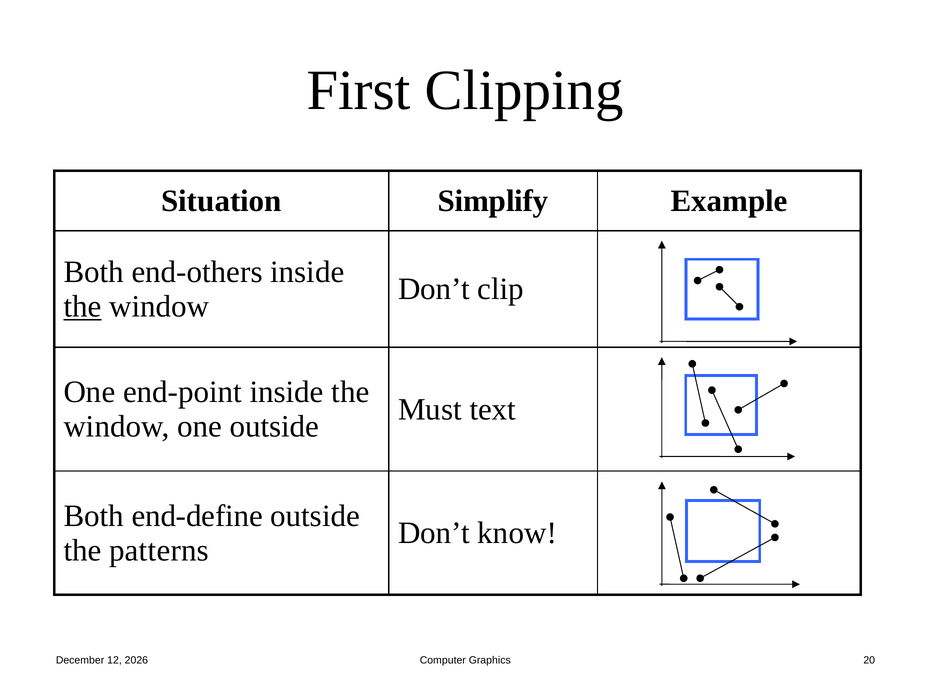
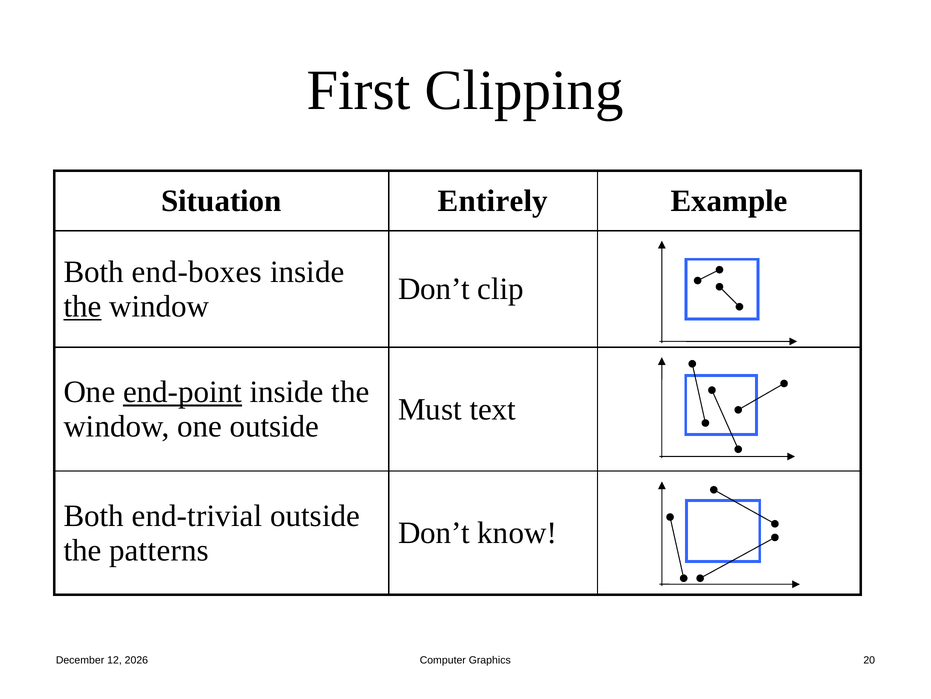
Simplify: Simplify -> Entirely (493, 201)
end-others: end-others -> end-boxes (197, 272)
end-point underline: none -> present (182, 392)
end-define: end-define -> end-trivial (197, 515)
